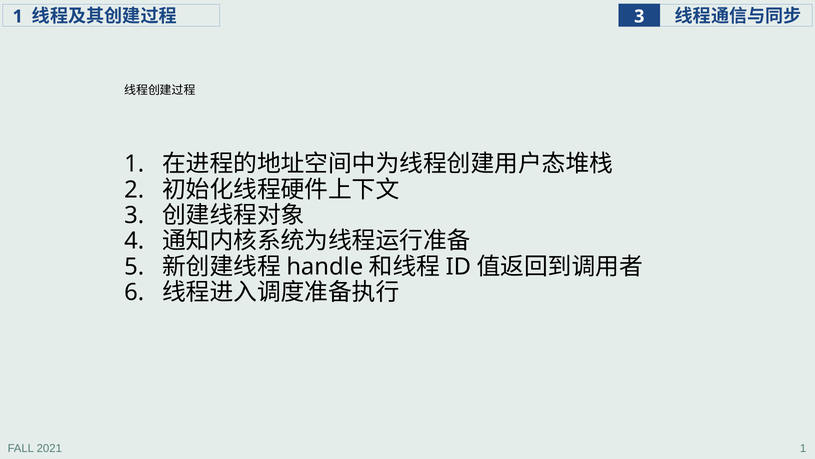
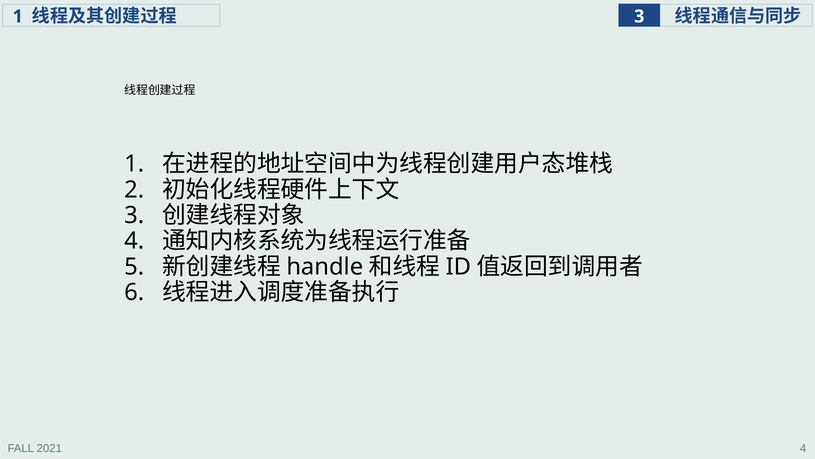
1: 1 -> 4 (803, 448)
